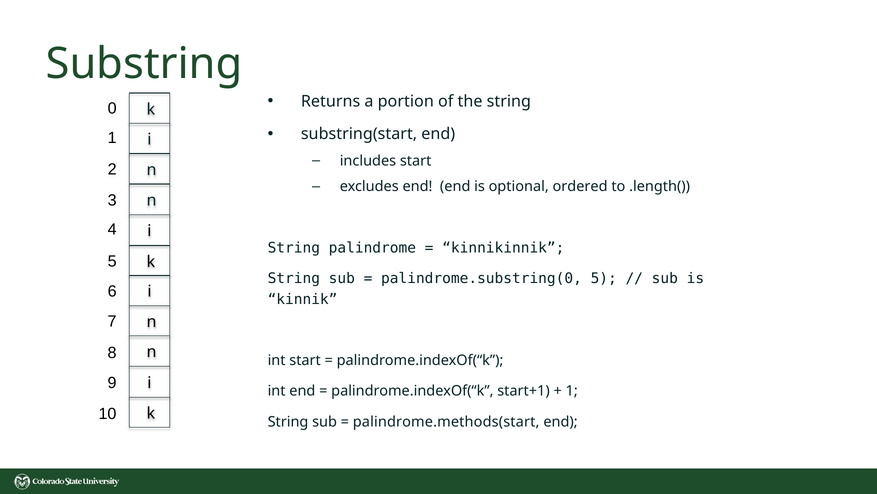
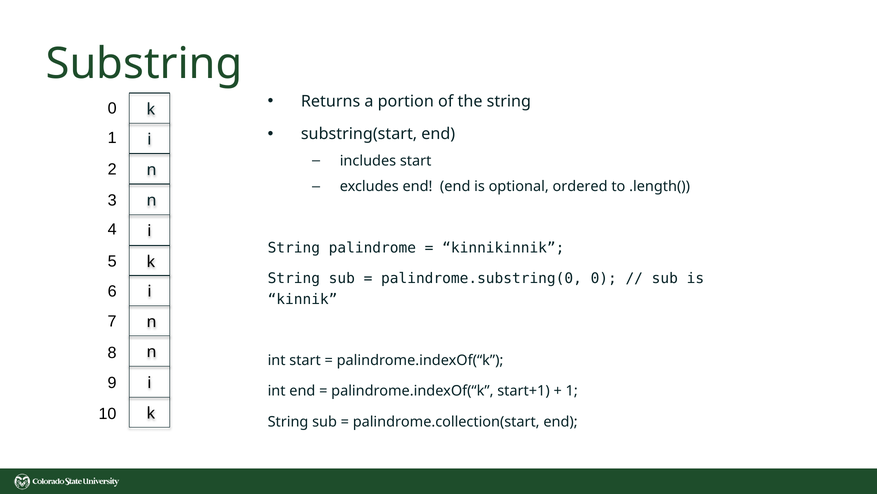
palindrome.substring(0 5: 5 -> 0 (604, 278)
palindrome.methods(start: palindrome.methods(start -> palindrome.collection(start (446, 421)
